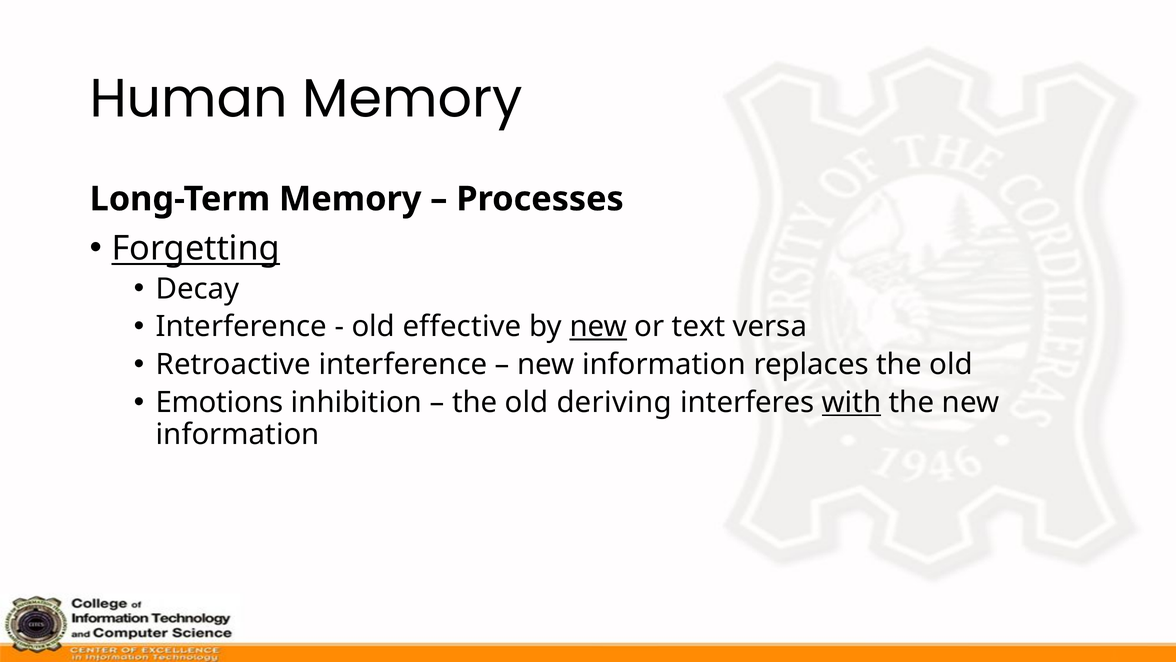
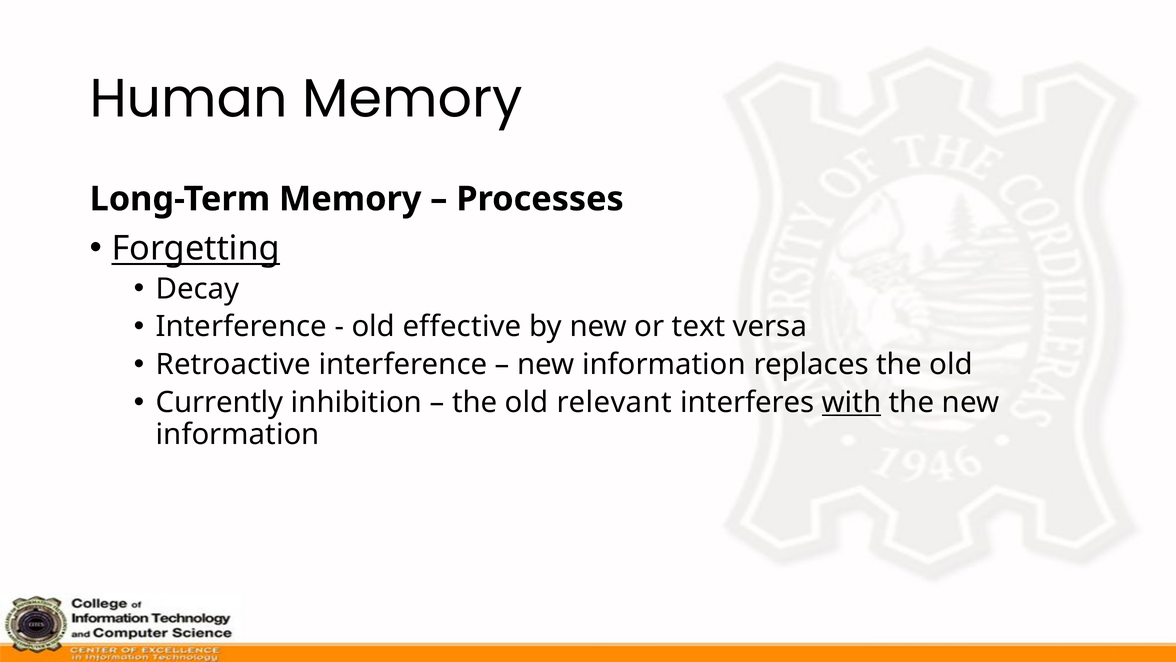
new underline: present -> none (598, 327)
Emotions: Emotions -> Currently (220, 402)
deriving: deriving -> relevant (614, 402)
